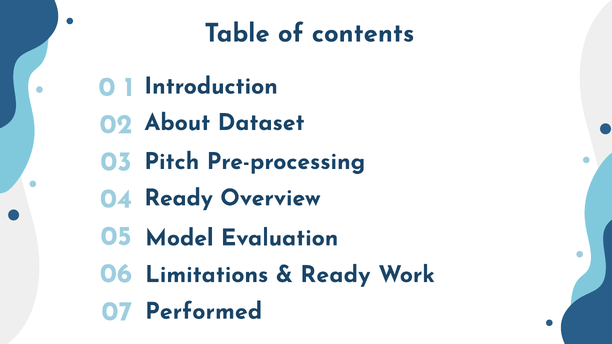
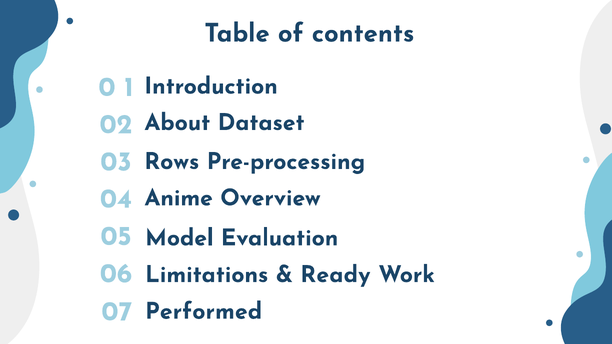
Pitch: Pitch -> Rows (172, 161)
Ready: Ready -> Anime (179, 198)
